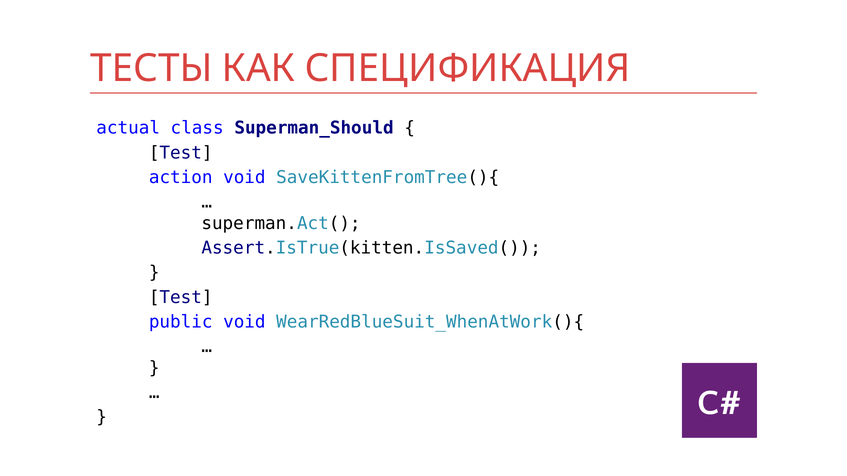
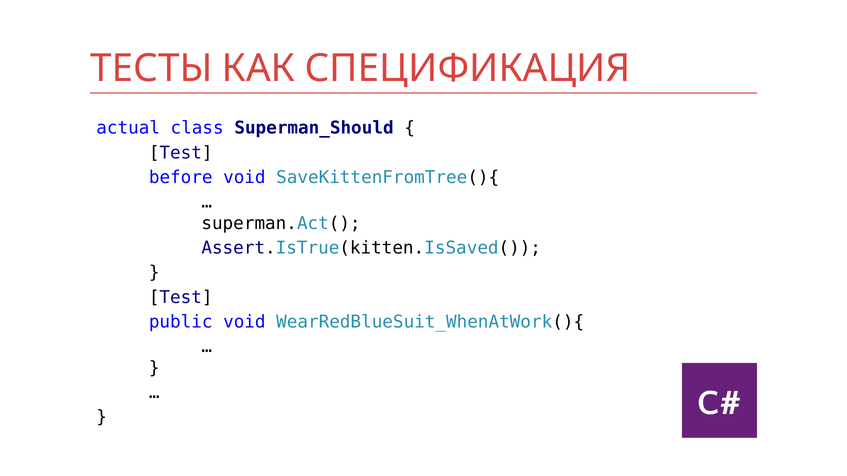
action: action -> before (181, 178)
